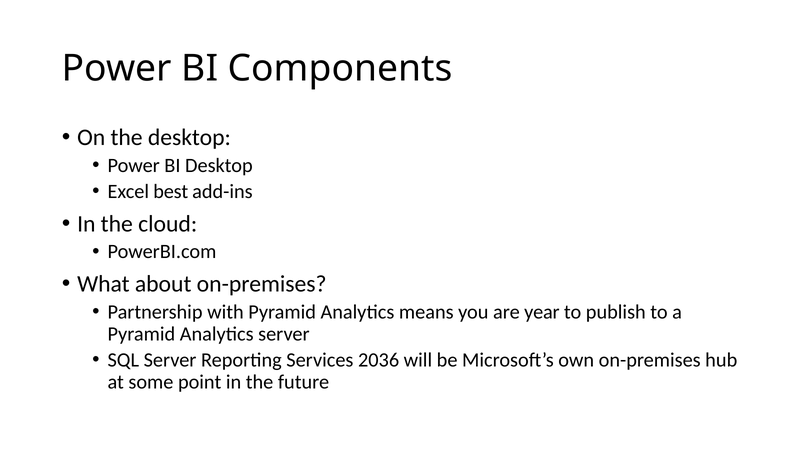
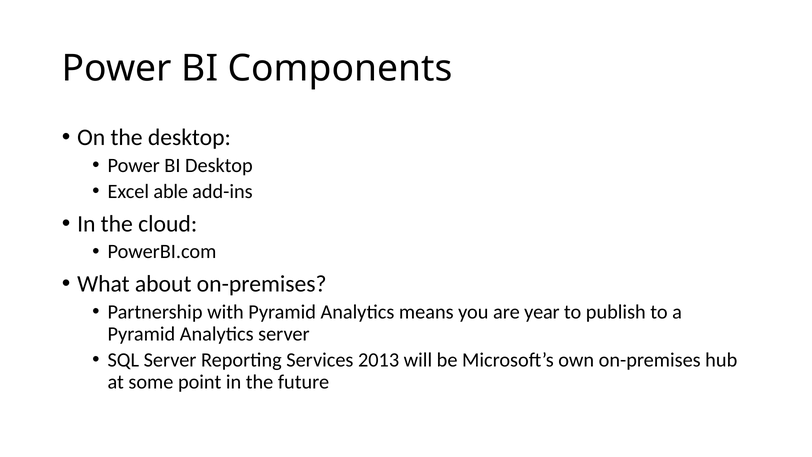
best: best -> able (171, 191)
2036: 2036 -> 2013 (379, 360)
